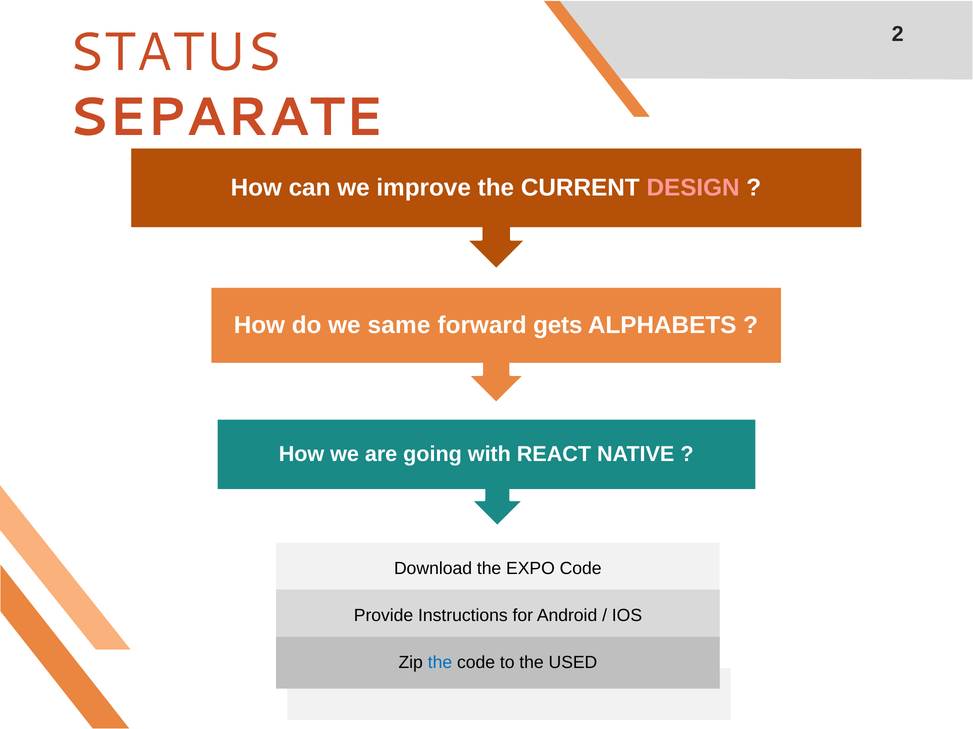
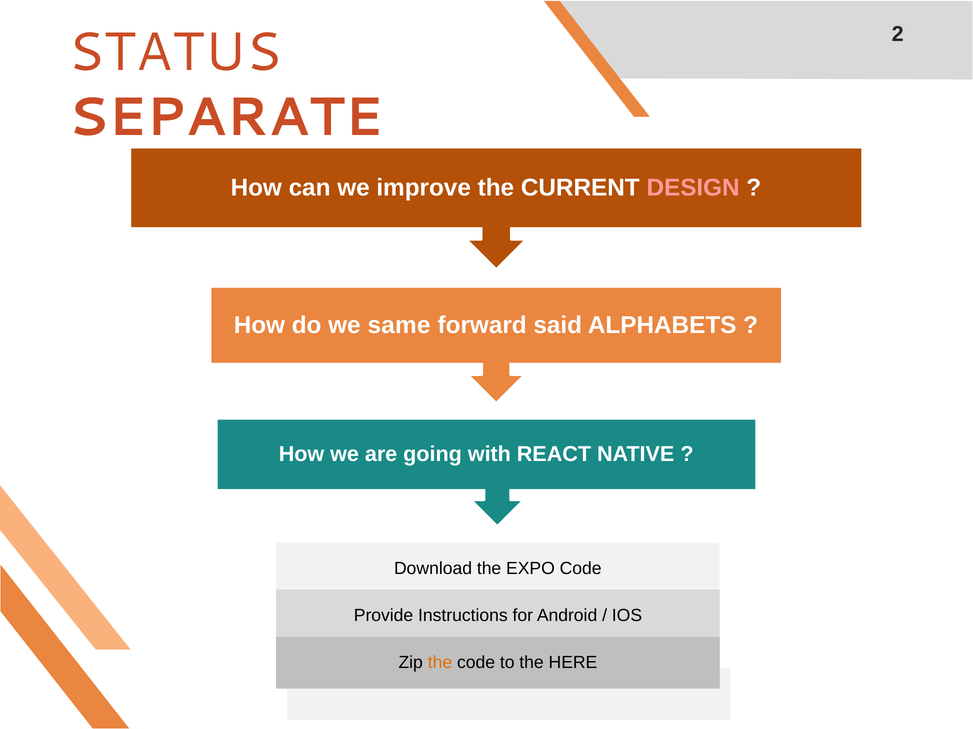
gets: gets -> said (558, 326)
the colour: blue -> orange (440, 663)
USED: USED -> HERE (573, 663)
